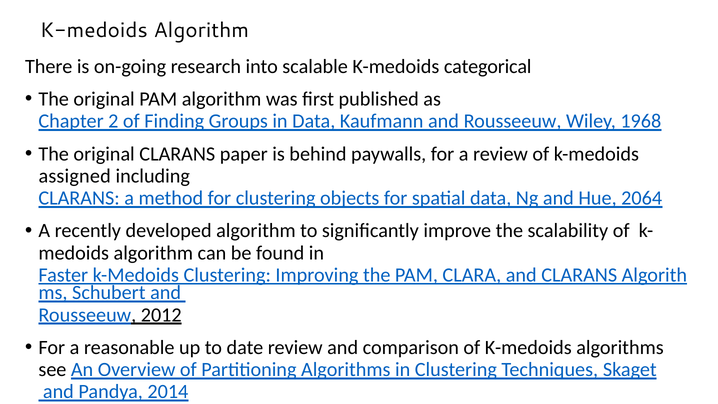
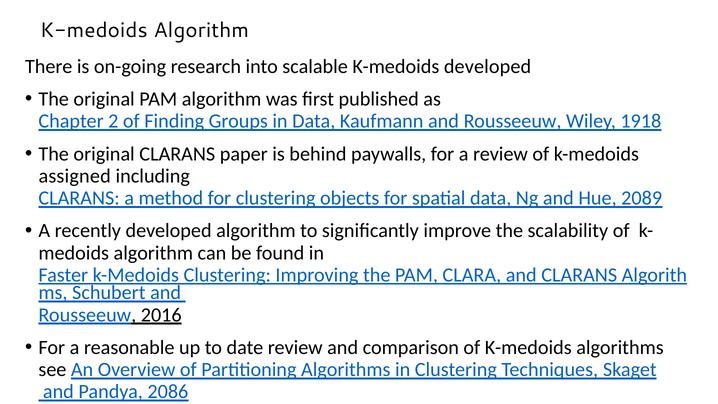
K-medoids categorical: categorical -> developed (488, 66)
1968: 1968 -> 1918 (641, 121)
2064: 2064 -> 2089 (642, 198)
2012: 2012 -> 2016 (161, 315)
2014: 2014 -> 2086 (168, 392)
